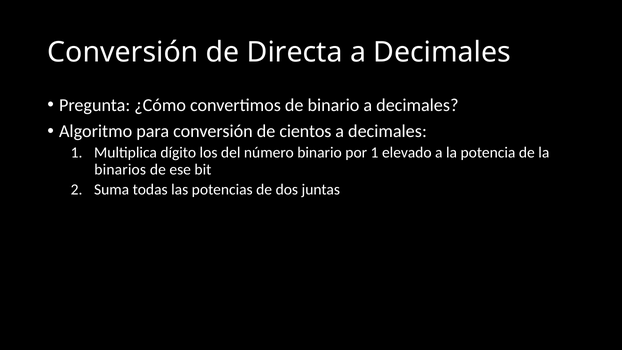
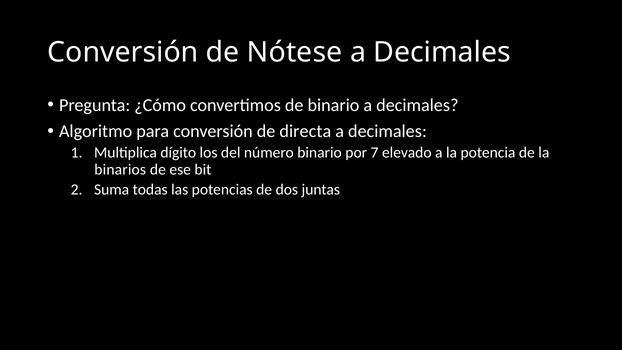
Directa: Directa -> Nótese (295, 52)
cientos: cientos -> directa (305, 131)
por 1: 1 -> 7 (375, 153)
